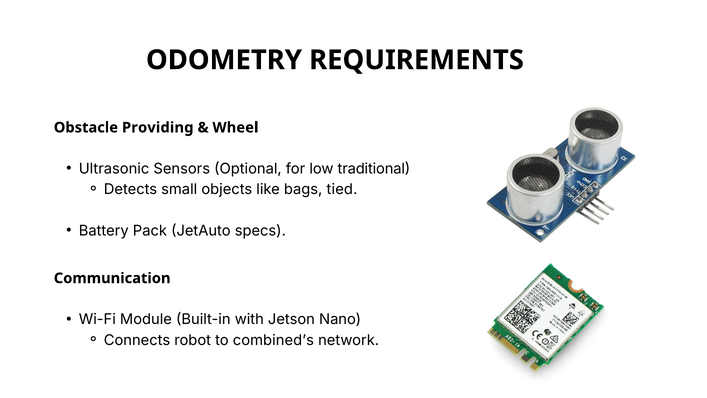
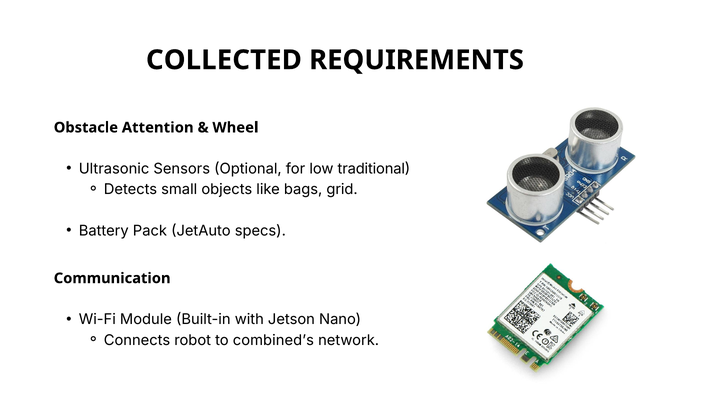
ODOMETRY: ODOMETRY -> COLLECTED (224, 60)
Providing: Providing -> Attention (158, 127)
tied: tied -> grid (342, 189)
